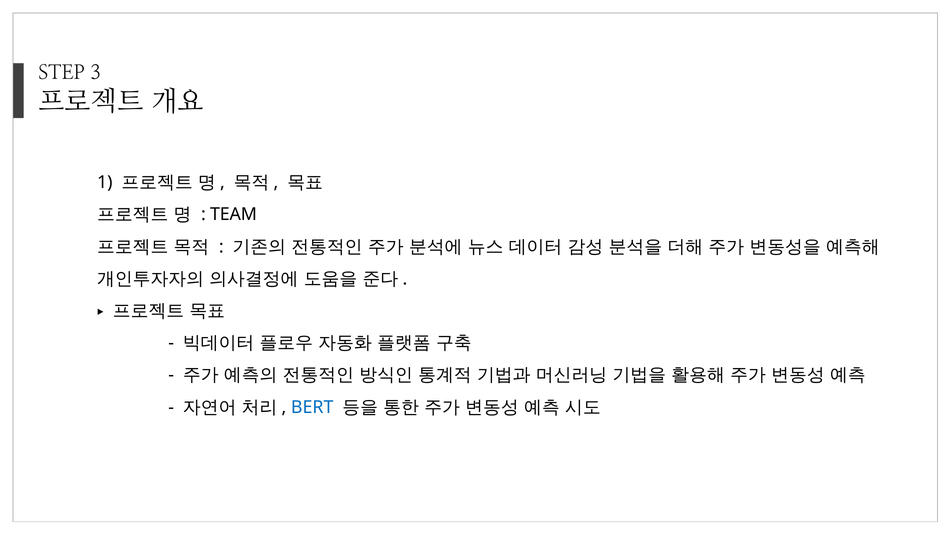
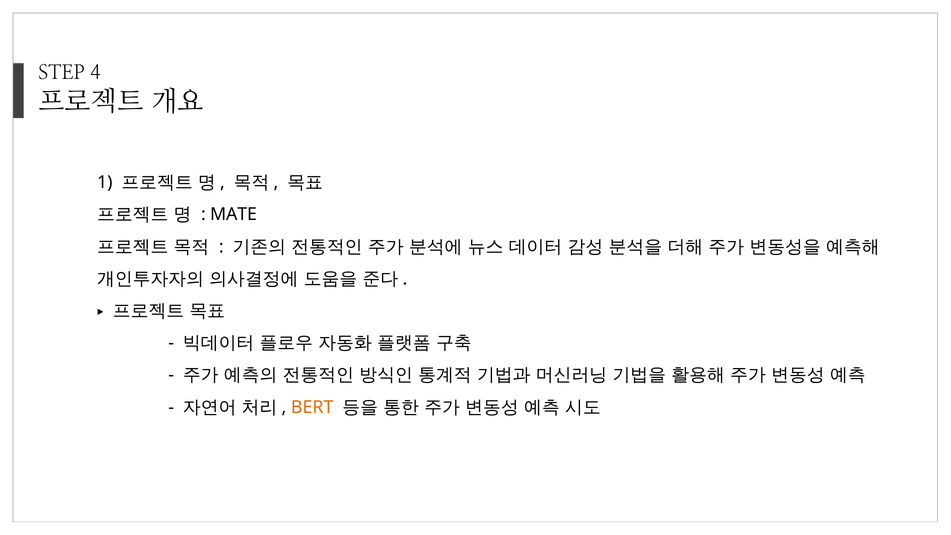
3: 3 -> 4 (95, 73)
TEAM: TEAM -> MATE (234, 215)
BERT colour: blue -> orange (312, 407)
